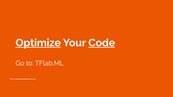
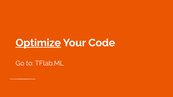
Code underline: present -> none (102, 43)
